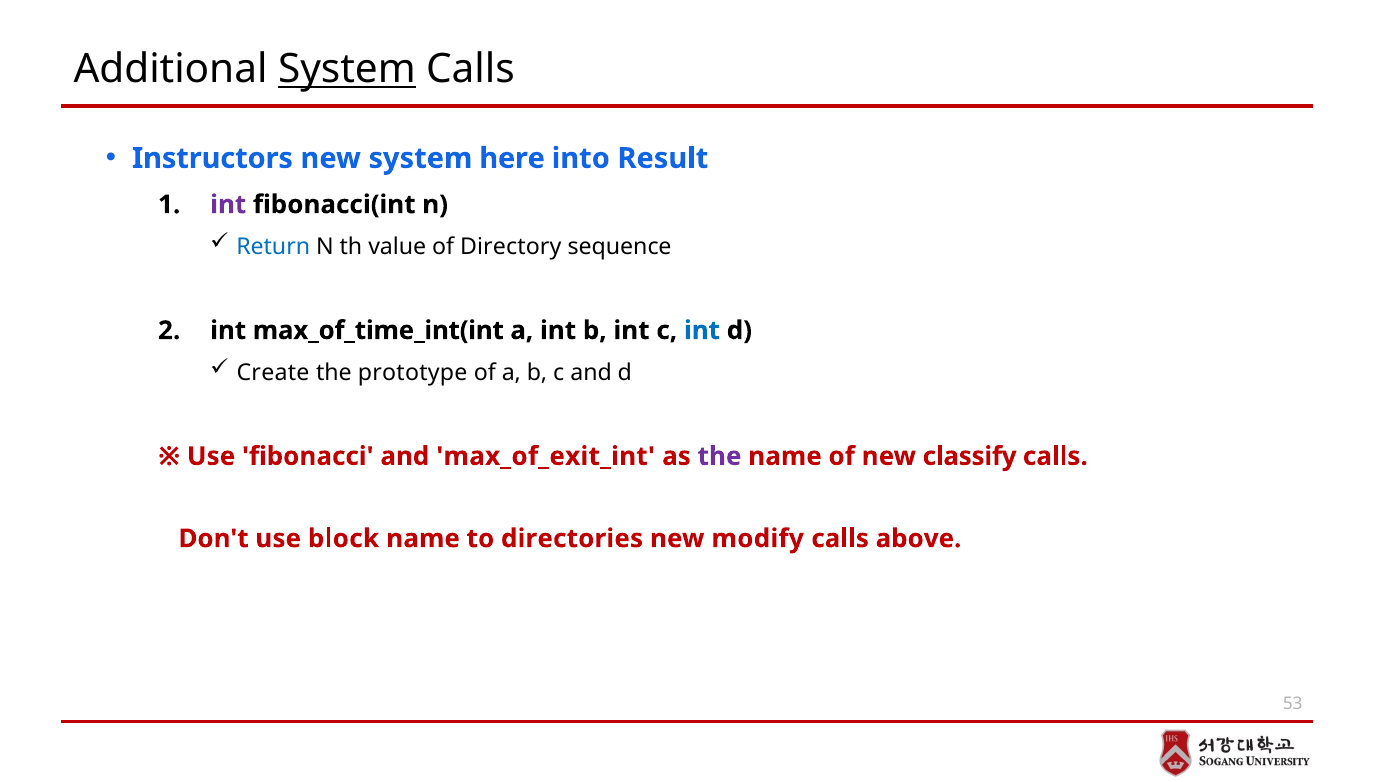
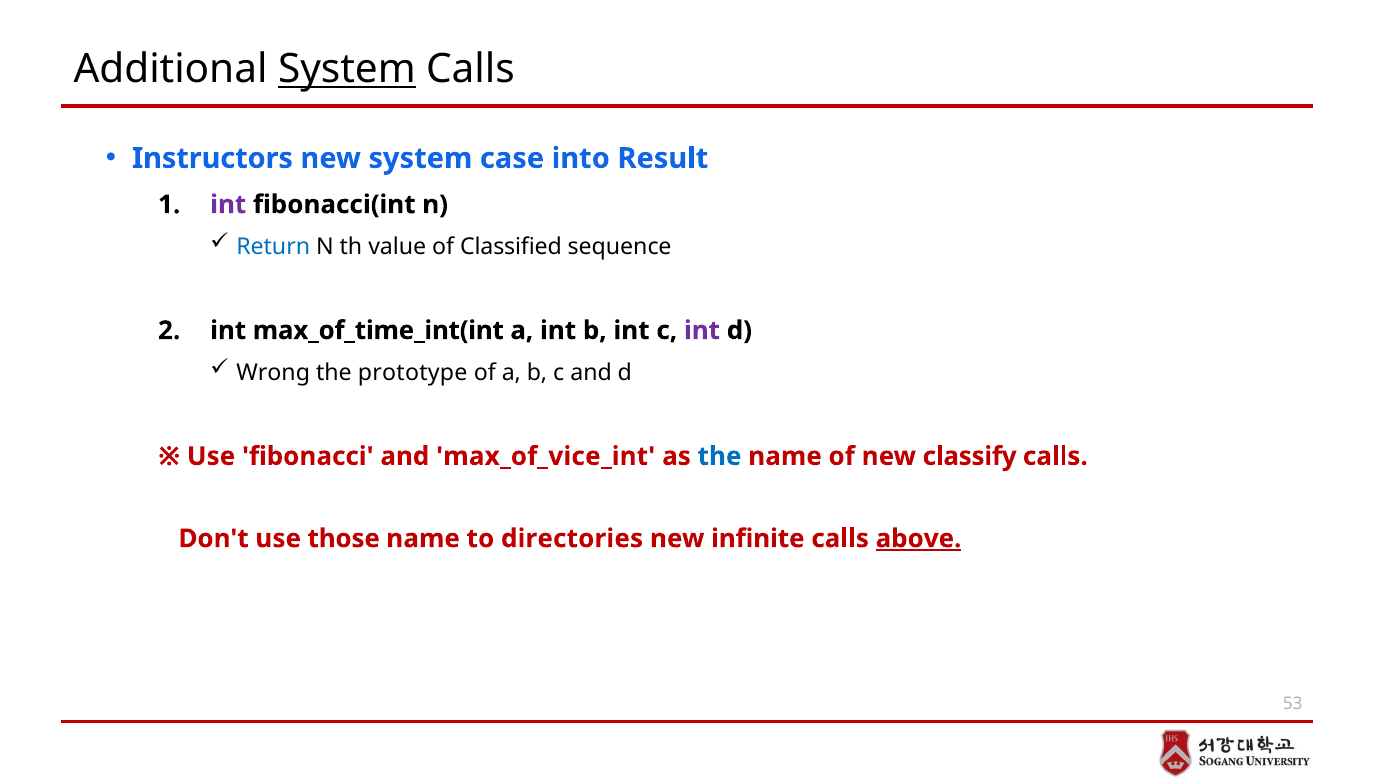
here: here -> case (512, 158)
Directory: Directory -> Classified (511, 247)
int colour: blue -> purple (702, 331)
Create: Create -> Wrong (273, 373)
max_of_exit_int: max_of_exit_int -> max_of_vice_int (546, 457)
the colour: purple -> blue (720, 457)
block: block -> those (344, 539)
modify: modify -> infinite (758, 539)
above underline: none -> present (918, 539)
